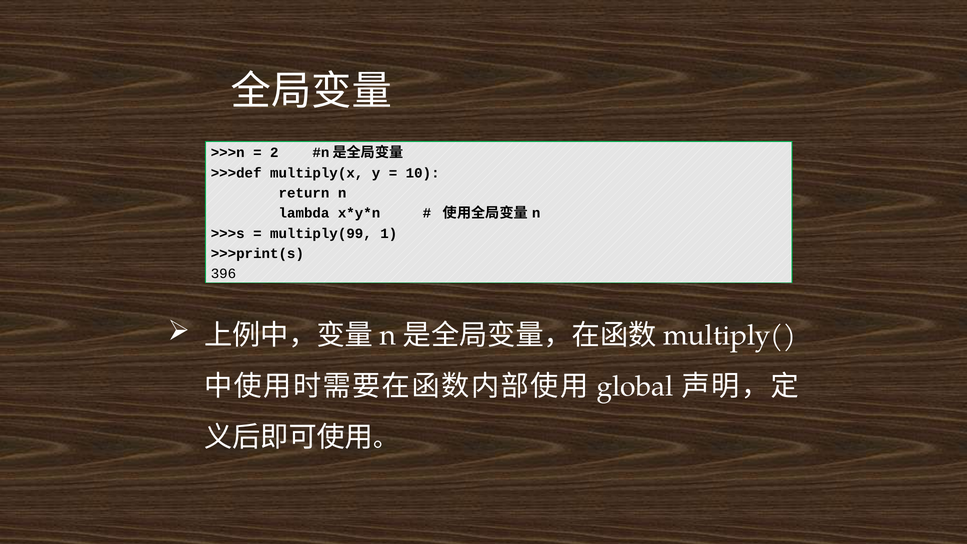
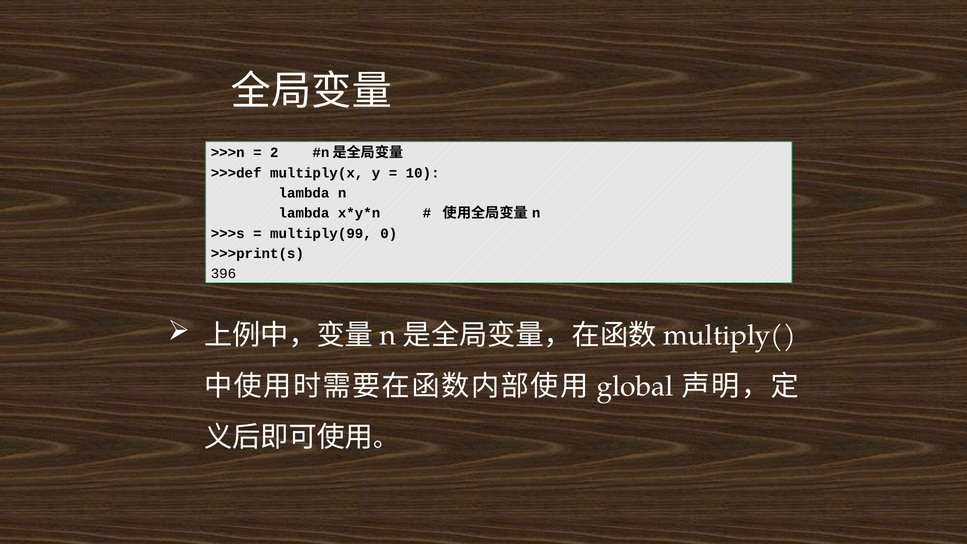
return: return -> lambda (304, 193)
1: 1 -> 0 (389, 233)
